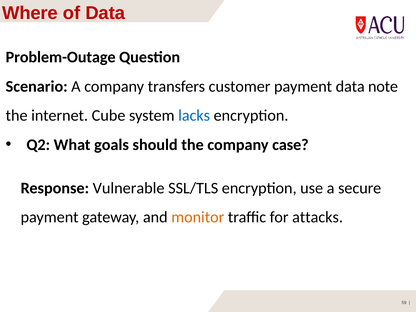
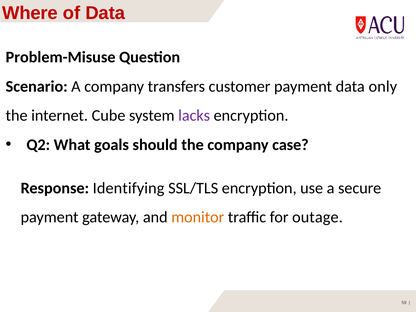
Problem-Outage: Problem-Outage -> Problem-Misuse (61, 57)
note: note -> only (383, 86)
lacks colour: blue -> purple (194, 116)
Vulnerable: Vulnerable -> Identifying (129, 188)
attacks: attacks -> outage (317, 217)
